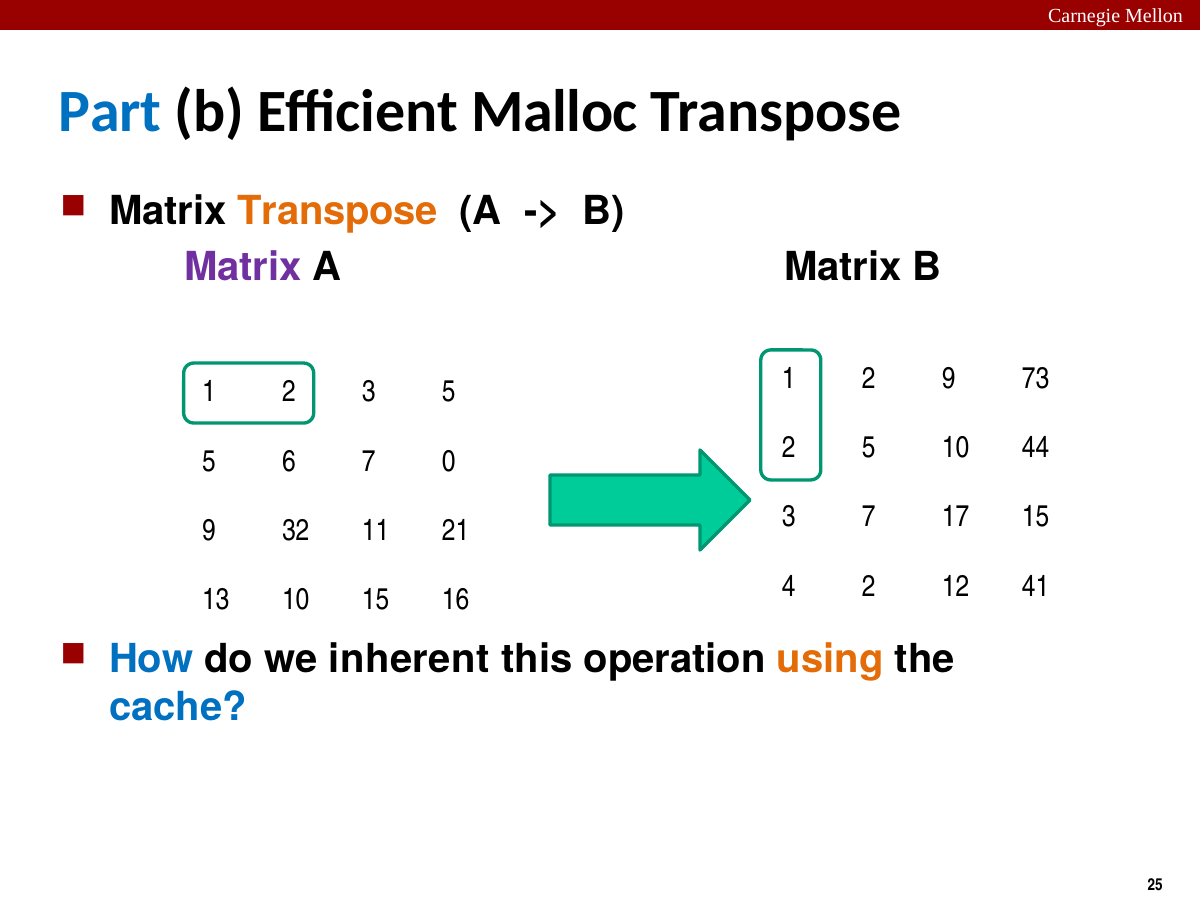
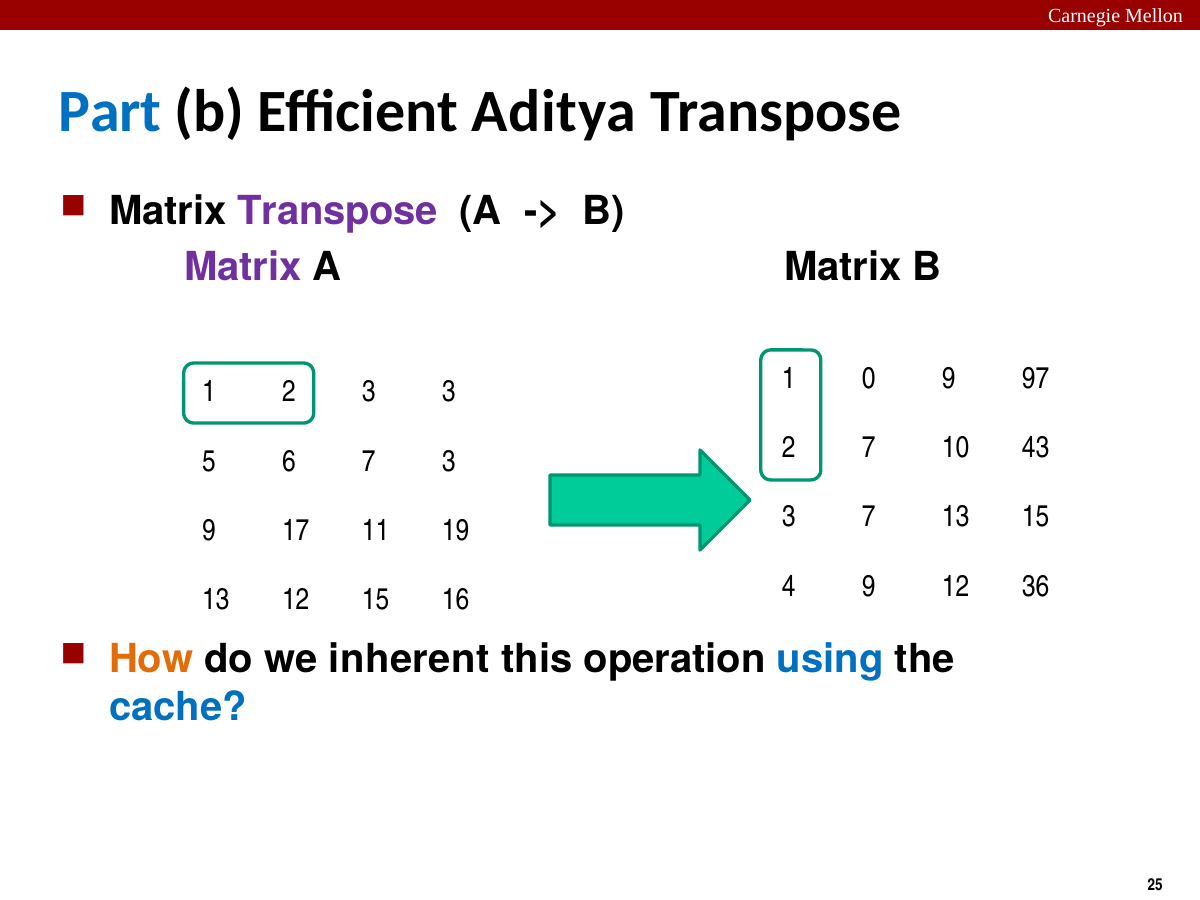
Malloc: Malloc -> Aditya (554, 111)
Transpose colour: orange -> purple (338, 212)
2: 2 -> 0 (869, 379)
73: 73 -> 97 (1036, 379)
3 5: 5 -> 3 (449, 392)
2 5: 5 -> 7 (869, 448)
44: 44 -> 43 (1036, 448)
7 0: 0 -> 3 (449, 461)
7 17: 17 -> 13 (956, 517)
32: 32 -> 17 (296, 530)
21: 21 -> 19 (456, 530)
4 2: 2 -> 9 (869, 586)
41: 41 -> 36 (1036, 586)
13 10: 10 -> 12 (296, 600)
How colour: blue -> orange (151, 659)
using colour: orange -> blue (830, 659)
